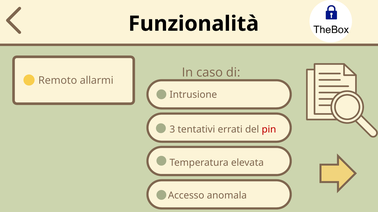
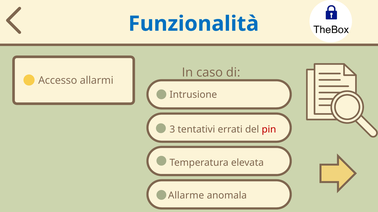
Funzionalità colour: black -> blue (194, 24)
Remoto: Remoto -> Accesso (58, 81)
Accesso: Accesso -> Allarme (186, 196)
